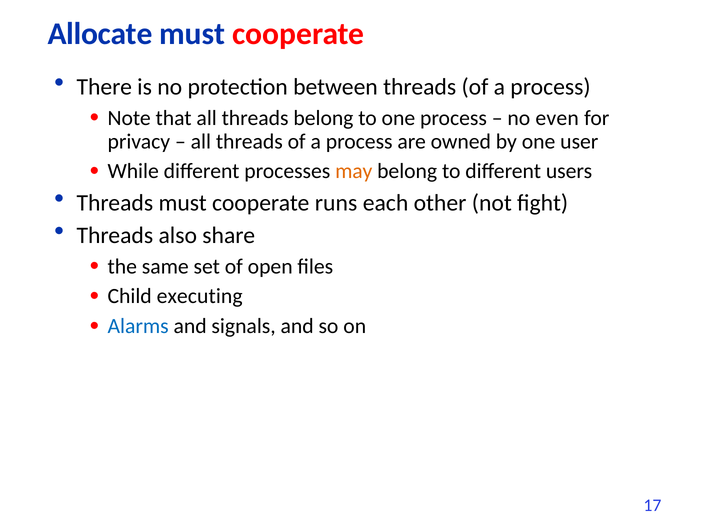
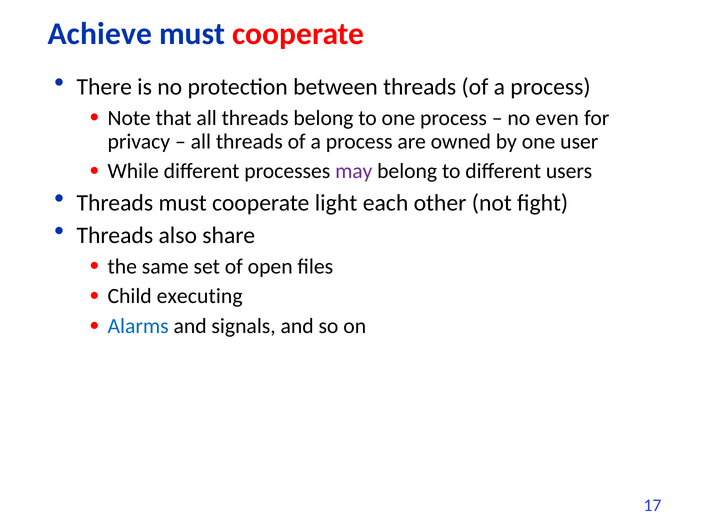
Allocate: Allocate -> Achieve (100, 34)
may colour: orange -> purple (354, 171)
runs: runs -> light (336, 203)
